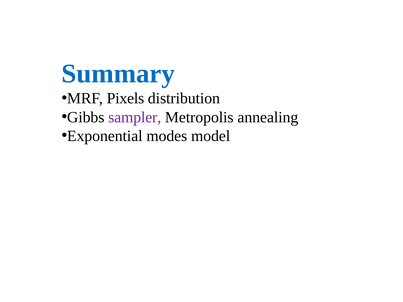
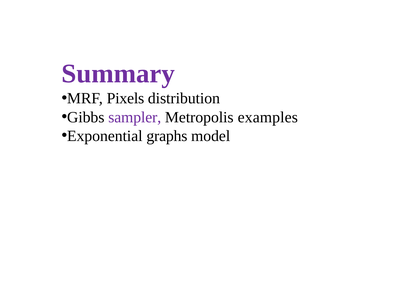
Summary colour: blue -> purple (118, 74)
annealing: annealing -> examples (268, 117)
modes: modes -> graphs (167, 136)
